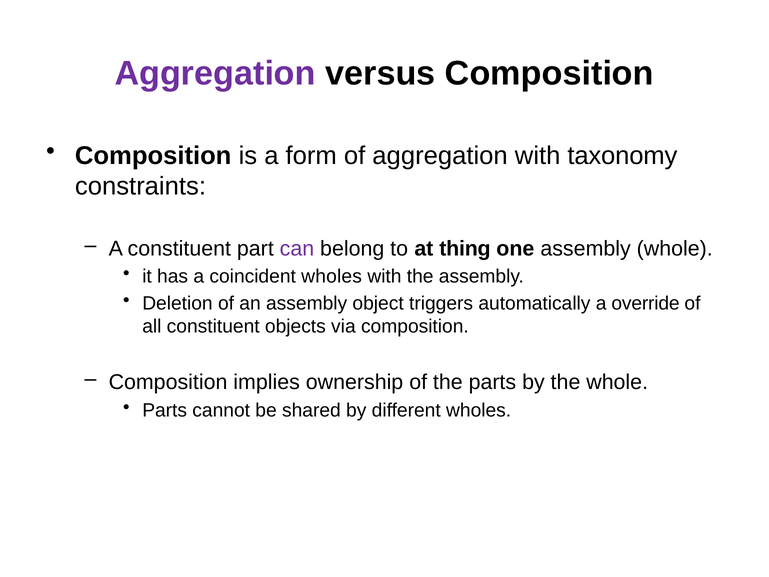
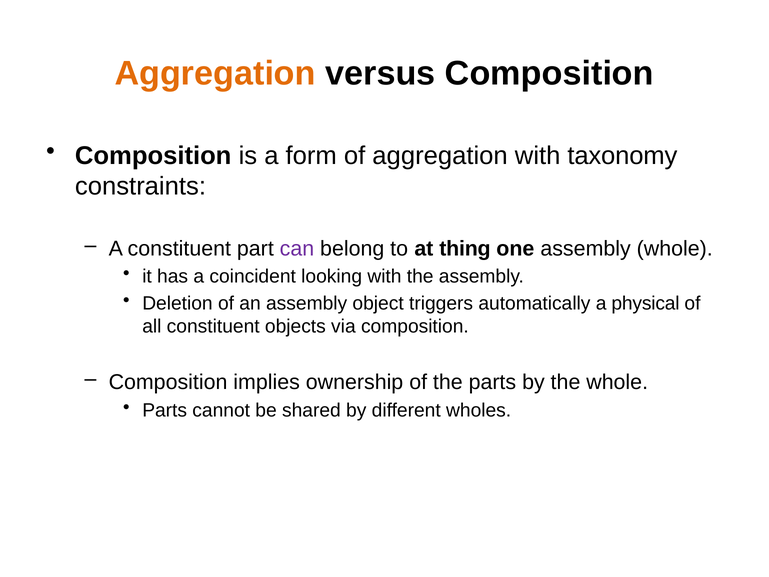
Aggregation colour: purple -> orange (215, 74)
coincident wholes: wholes -> looking (332, 276)
override: override -> physical (646, 303)
